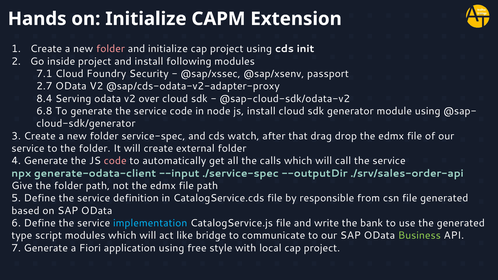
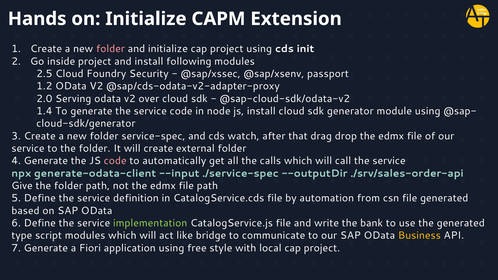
7.1: 7.1 -> 2.5 (44, 74)
2.7: 2.7 -> 1.2 (44, 86)
8.4: 8.4 -> 2.0 (44, 99)
6.8: 6.8 -> 1.4 (44, 111)
responsible: responsible -> automation (327, 198)
implementation colour: light blue -> light green (150, 223)
Business colour: light green -> yellow (419, 236)
